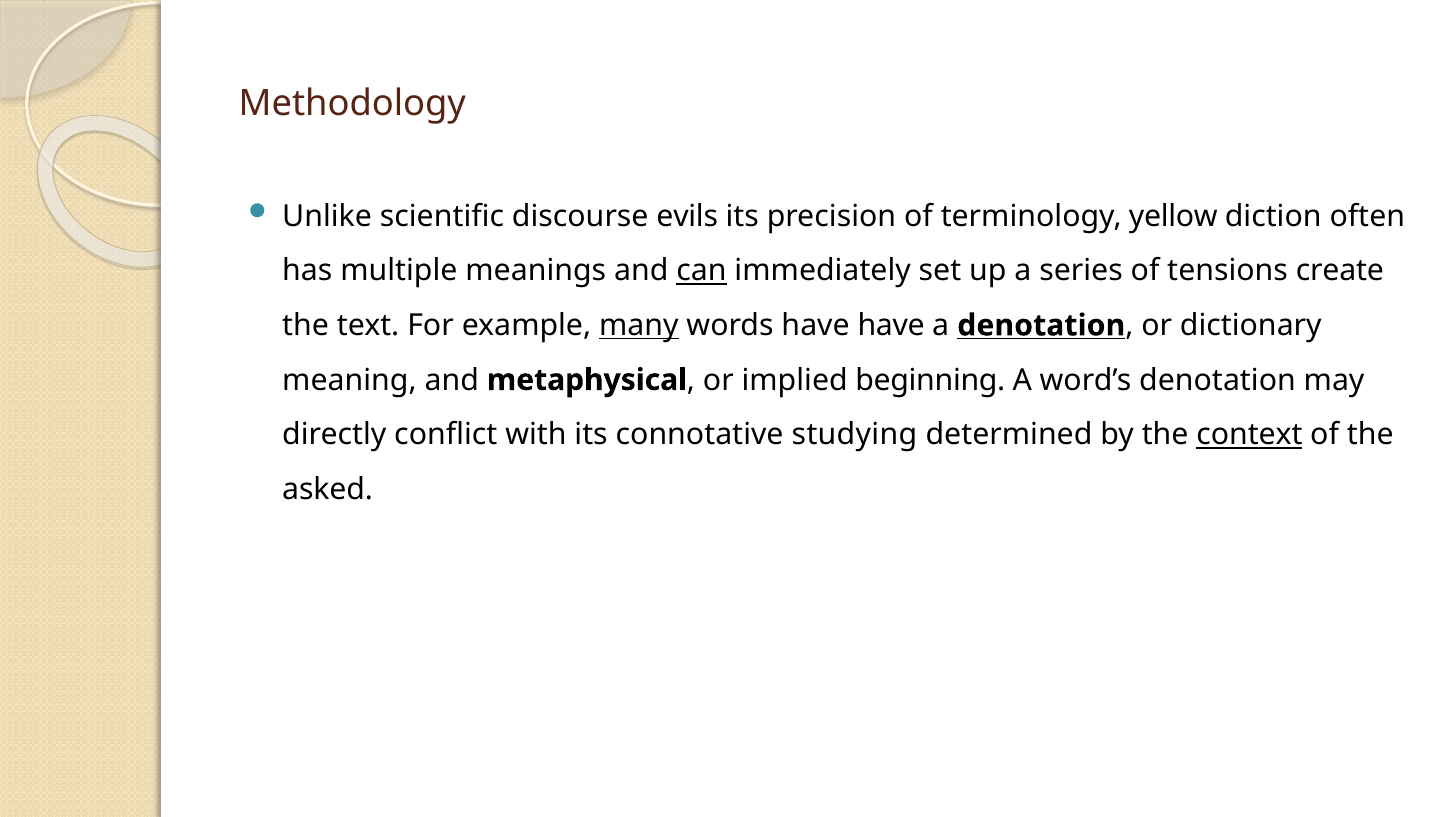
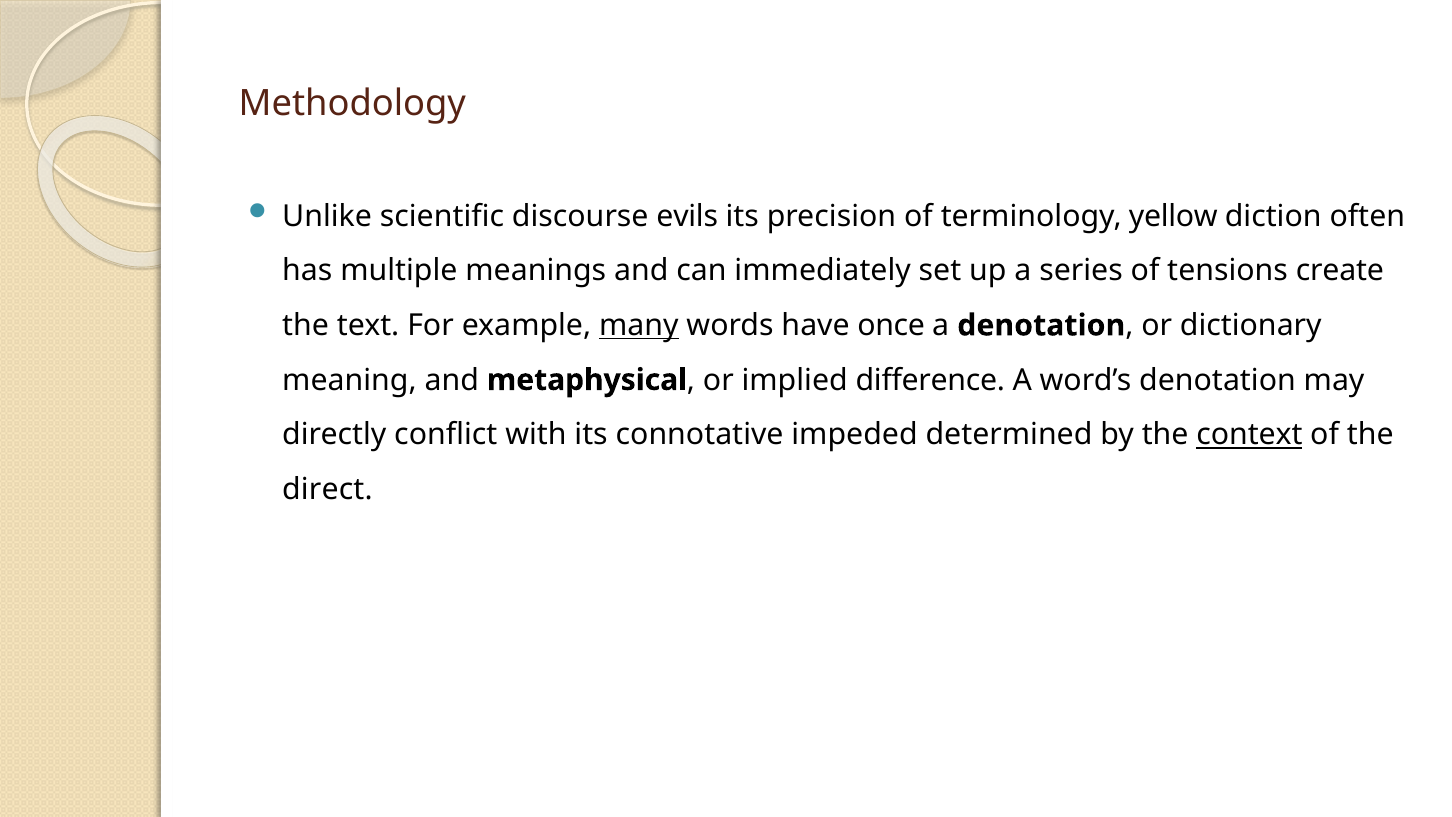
can underline: present -> none (702, 271)
have have: have -> once (891, 325)
denotation underline: present -> none (1041, 325)
beginning: beginning -> difference (930, 380)
studying: studying -> impeded (855, 434)
asked: asked -> direct (327, 489)
